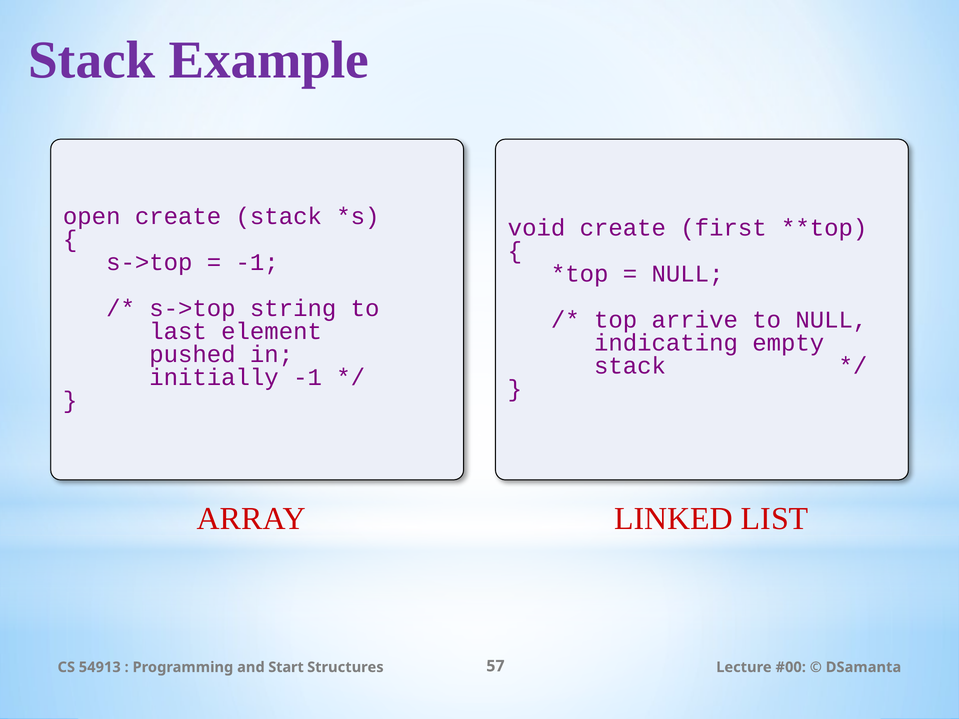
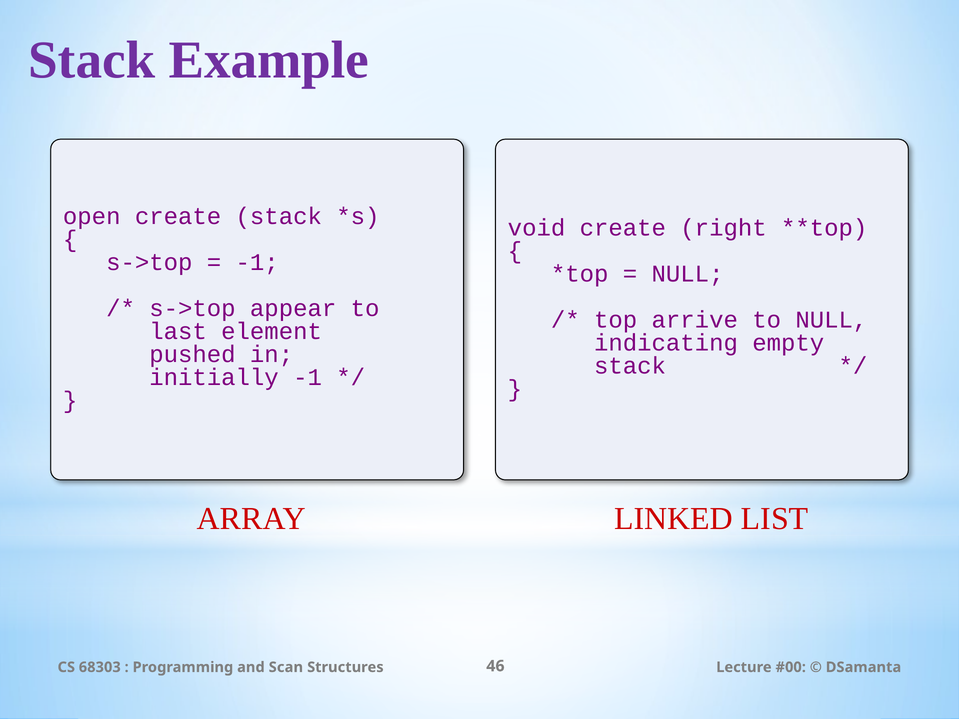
first: first -> right (724, 228)
string: string -> appear (293, 309)
54913: 54913 -> 68303 (100, 667)
Start: Start -> Scan (286, 667)
57: 57 -> 46 (495, 666)
